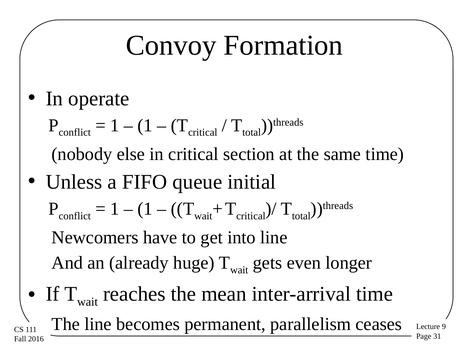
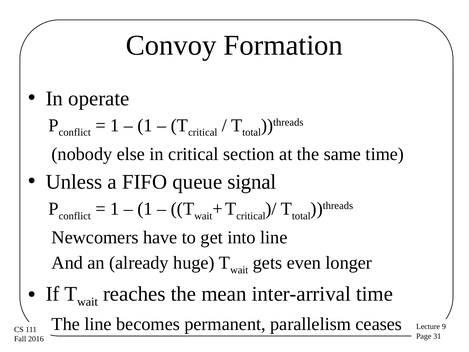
initial: initial -> signal (252, 182)
